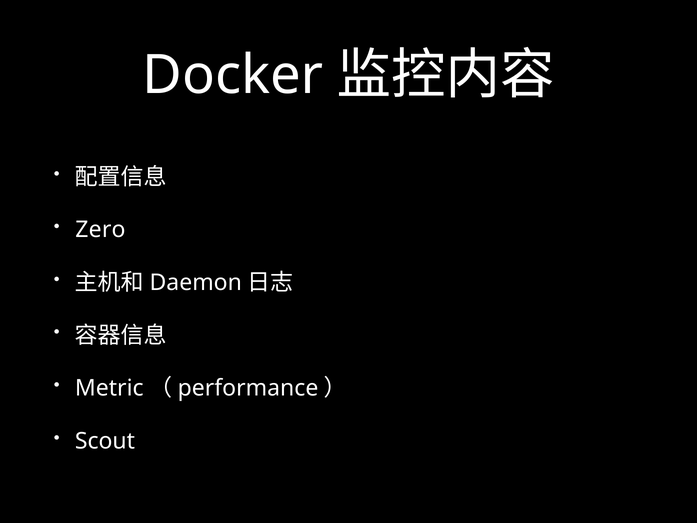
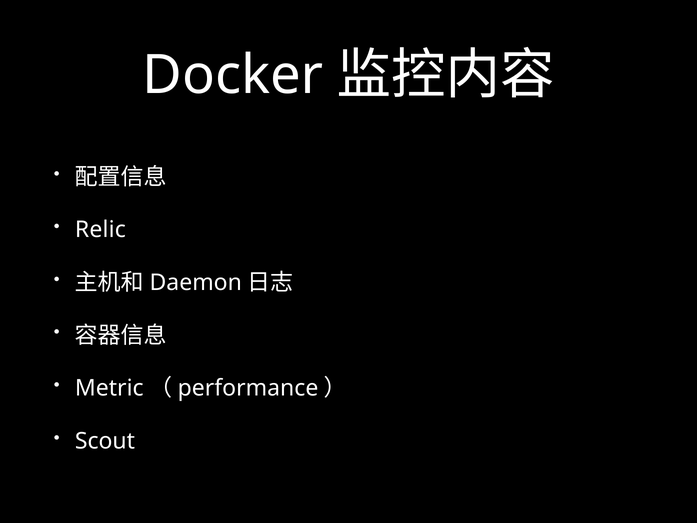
Zero: Zero -> Relic (100, 230)
